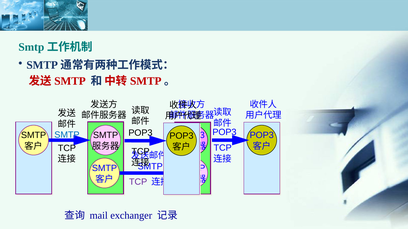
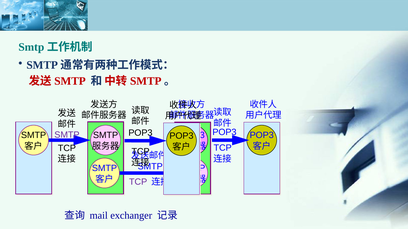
SMTP colour: blue -> purple (67, 135)
